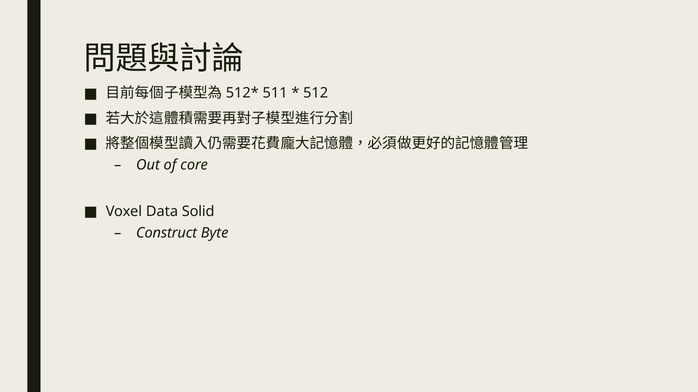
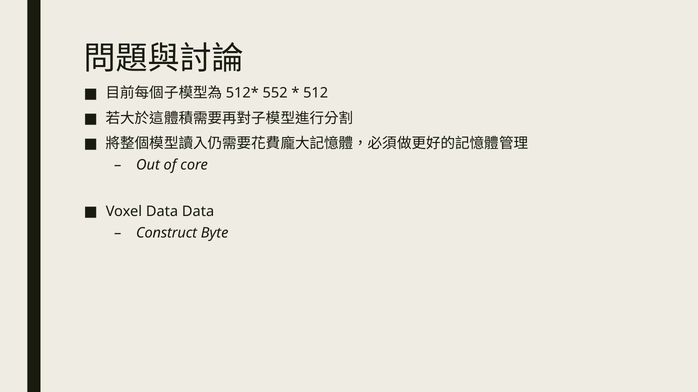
511: 511 -> 552 (275, 93)
Data Solid: Solid -> Data (198, 212)
